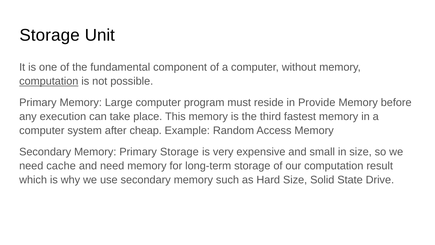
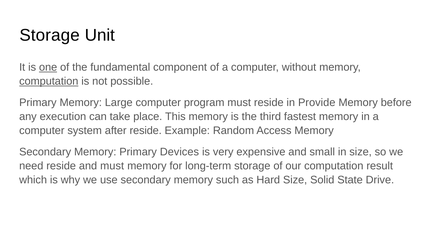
one underline: none -> present (48, 67)
after cheap: cheap -> reside (146, 130)
Primary Storage: Storage -> Devices (179, 152)
need cache: cache -> reside (61, 166)
and need: need -> must (112, 166)
